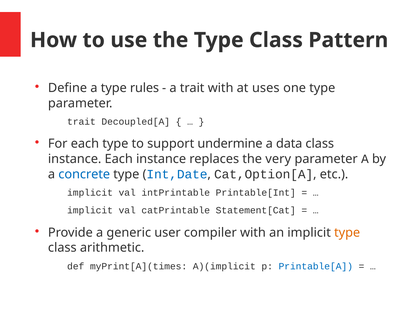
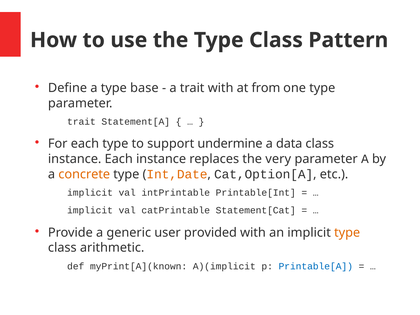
rules: rules -> base (144, 88)
uses: uses -> from (266, 88)
Decoupled[A: Decoupled[A -> Statement[A (136, 122)
concrete colour: blue -> orange (84, 174)
Int,Date colour: blue -> orange (177, 174)
compiler: compiler -> provided (210, 233)
myPrint[A](times: myPrint[A](times -> myPrint[A](known (139, 266)
